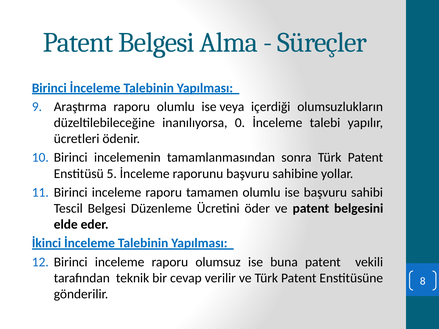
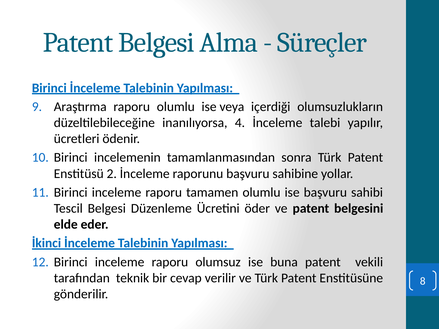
0: 0 -> 4 (240, 123)
5: 5 -> 2 (112, 174)
